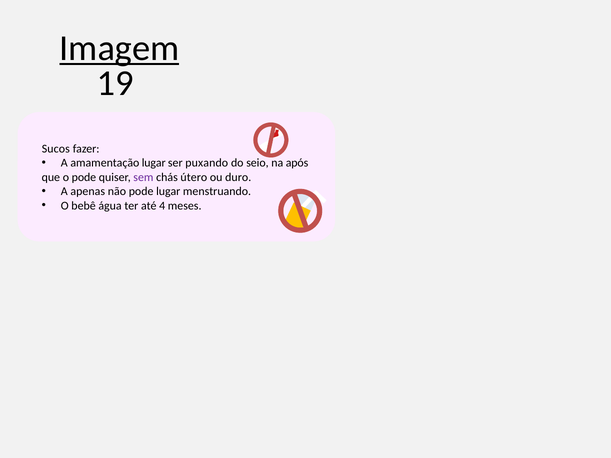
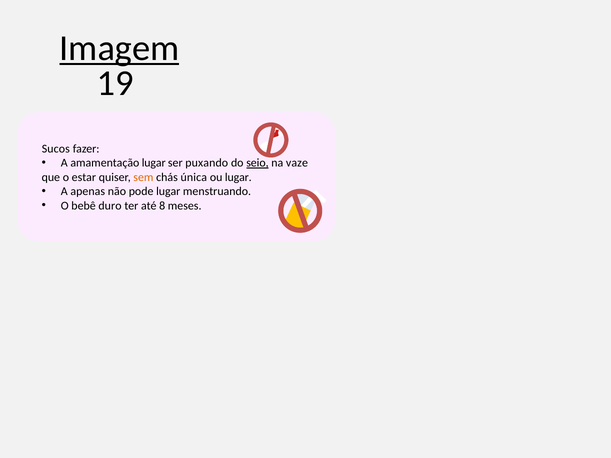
seio underline: none -> present (257, 163)
após: após -> vaze (297, 163)
o pode: pode -> estar (84, 177)
sem colour: purple -> orange (143, 177)
útero: útero -> única (194, 177)
ou duro: duro -> lugar (238, 177)
água: água -> duro (110, 206)
4: 4 -> 8 (162, 206)
